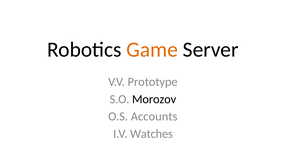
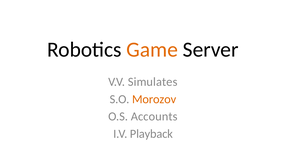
Prototype: Prototype -> Simulates (153, 82)
Morozov colour: black -> orange (154, 99)
Watches: Watches -> Playback (151, 134)
